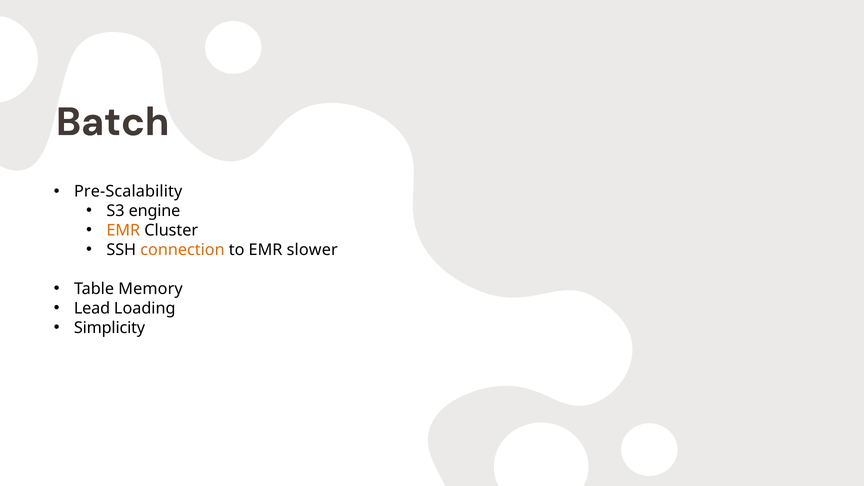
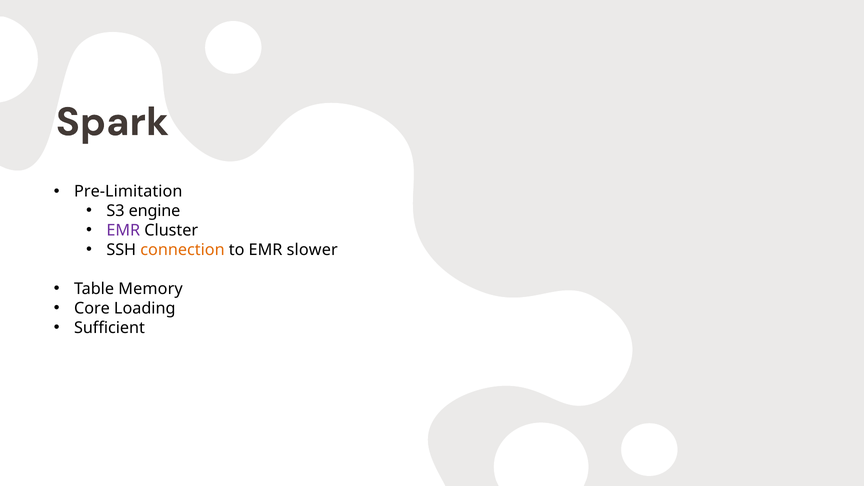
Batch: Batch -> Spark (112, 122)
Pre-Scalability: Pre-Scalability -> Pre-Limitation (128, 192)
EMR colour: orange -> purple (123, 230)
Lead: Lead -> Core (92, 308)
Simplicity: Simplicity -> Sufficient (109, 328)
